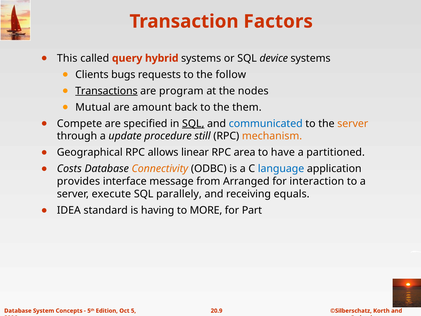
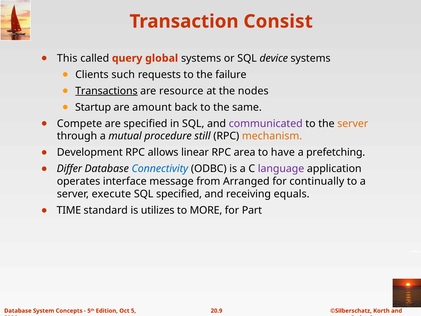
Factors: Factors -> Consist (278, 21)
hybrid: hybrid -> global (162, 58)
bugs: bugs -> such (123, 75)
follow: follow -> failure (231, 75)
program: program -> resource (181, 91)
Mutual: Mutual -> Startup (93, 107)
them: them -> same (247, 107)
SQL underline: present -> none (193, 123)
communicated colour: blue -> purple (266, 123)
update: update -> mutual (125, 136)
Geographical: Geographical -> Development (90, 152)
partitioned: partitioned -> prefetching (336, 152)
Costs: Costs -> Differ (69, 169)
Connectivity colour: orange -> blue (160, 169)
language colour: blue -> purple (281, 169)
provides: provides -> operates (79, 181)
interaction: interaction -> continually (317, 181)
SQL parallely: parallely -> specified (179, 194)
IDEA: IDEA -> TIME (69, 210)
having: having -> utilizes (158, 210)
